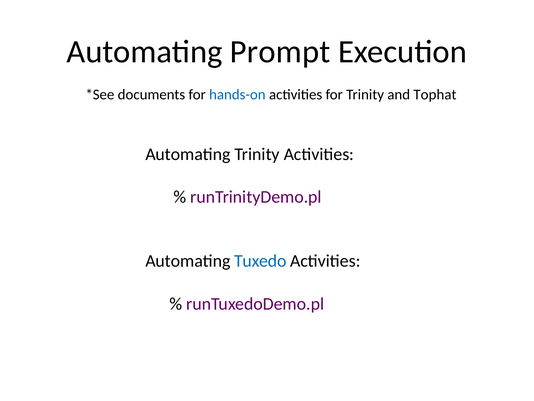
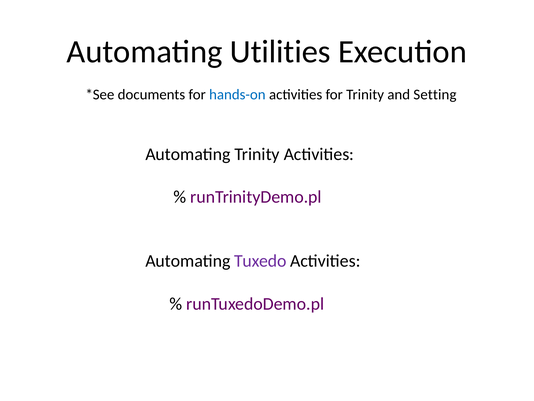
Prompt: Prompt -> Utilities (280, 52)
Tophat: Tophat -> Setting (435, 95)
Tuxedo colour: blue -> purple (260, 261)
